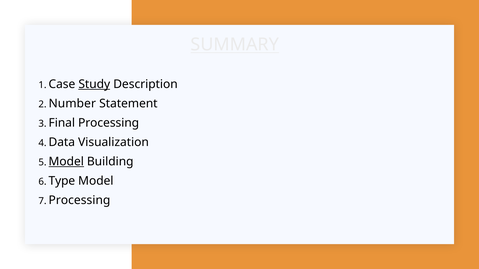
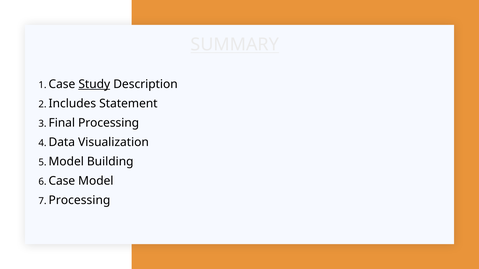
Number: Number -> Includes (72, 104)
Model underline: present -> none (66, 162)
Type: Type -> Case (62, 181)
